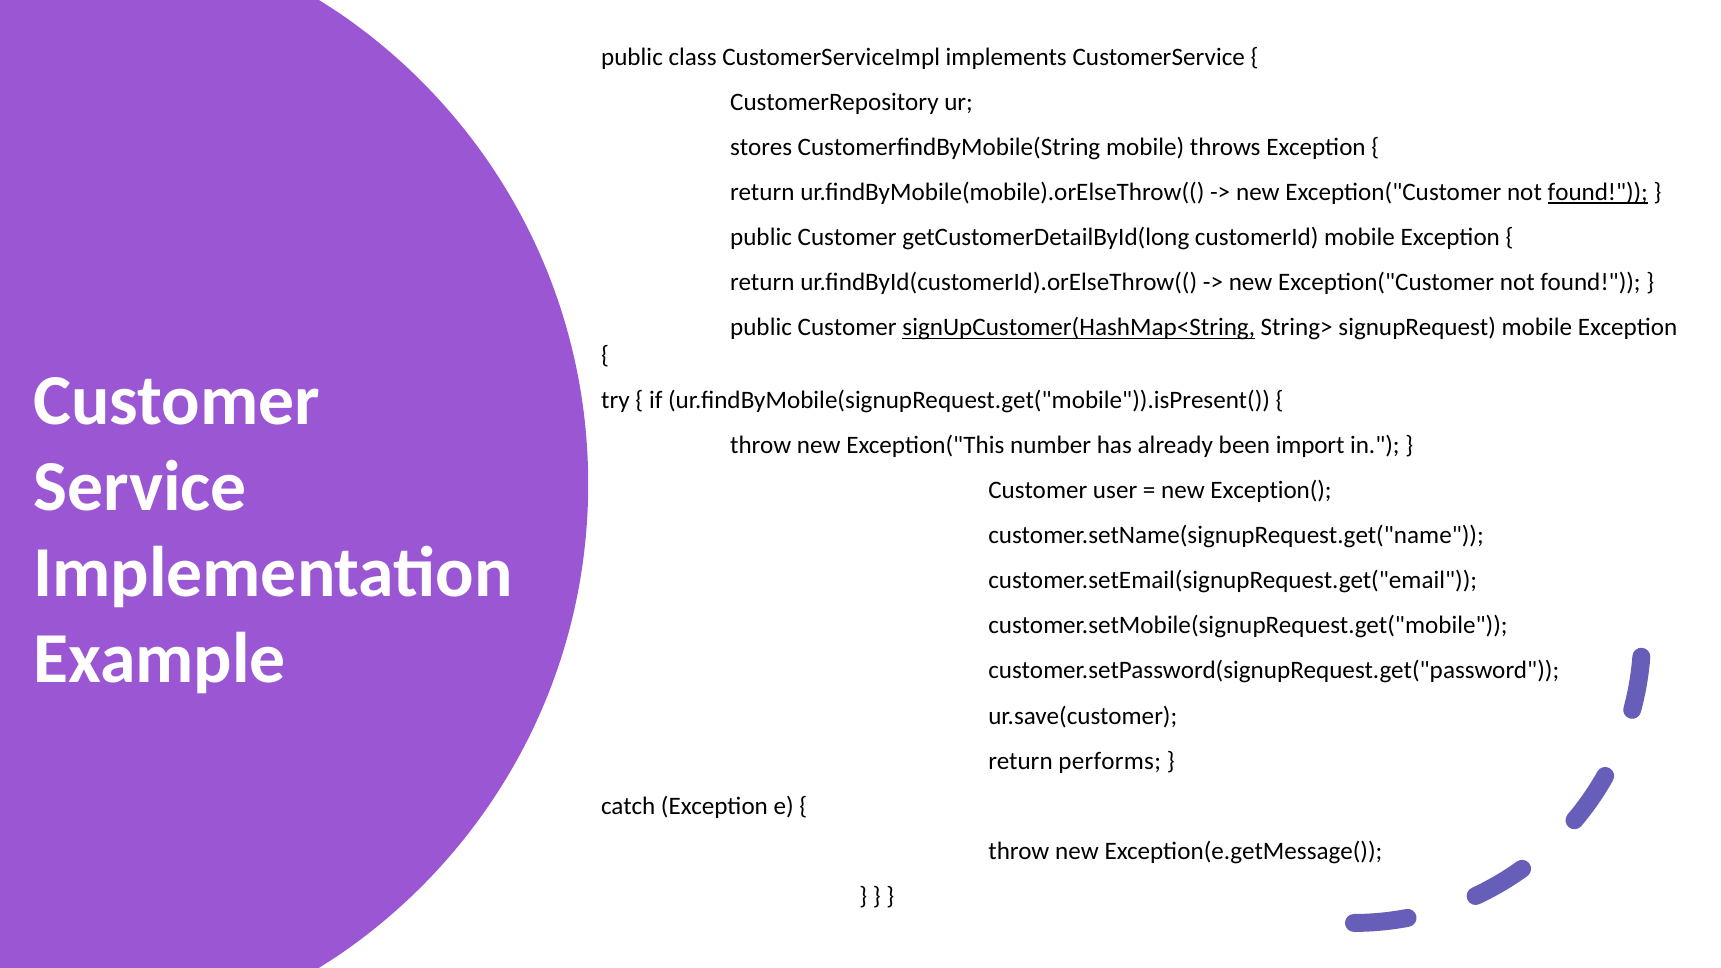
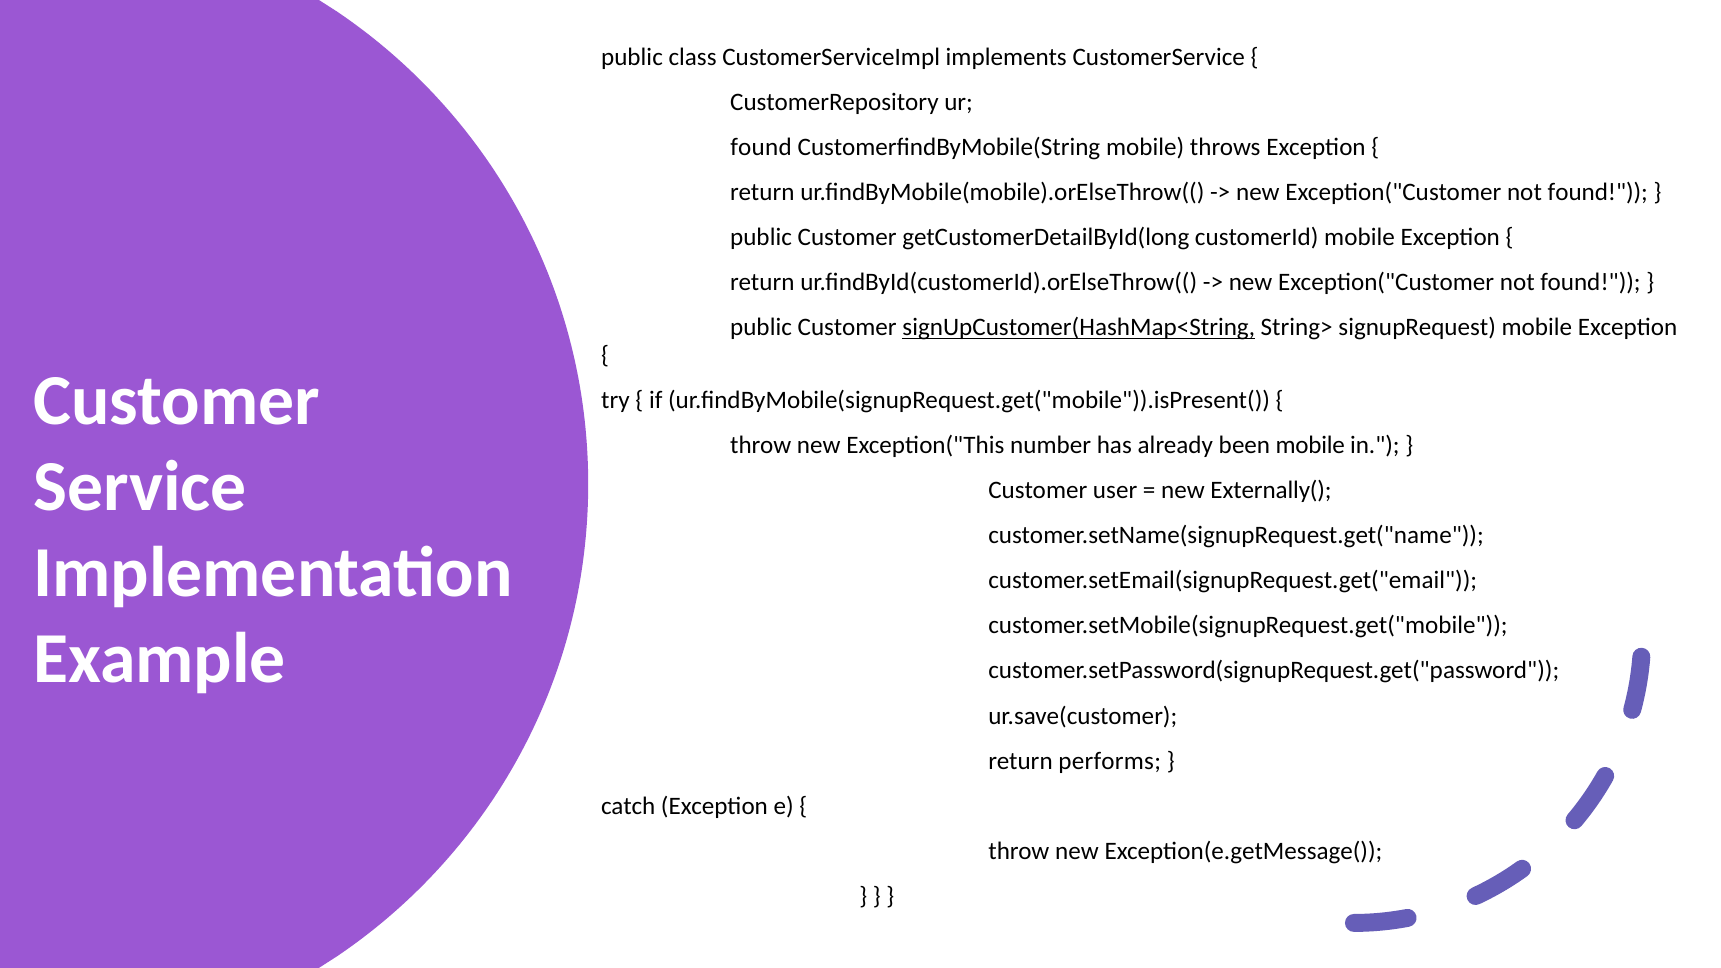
stores: stores -> found (761, 147)
found underline: present -> none (1598, 192)
been import: import -> mobile (1310, 445)
Exception(: Exception( -> Externally( (1271, 490)
